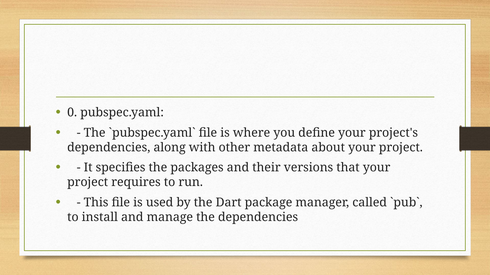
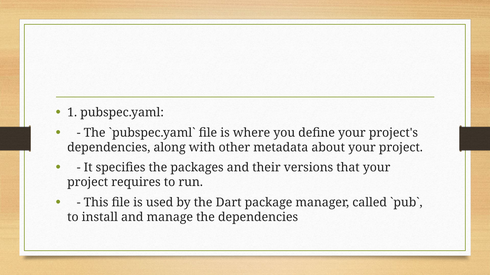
0: 0 -> 1 (72, 113)
